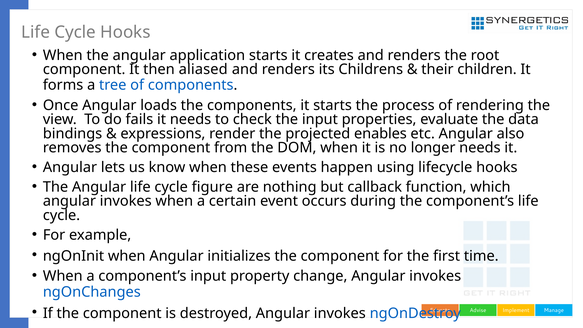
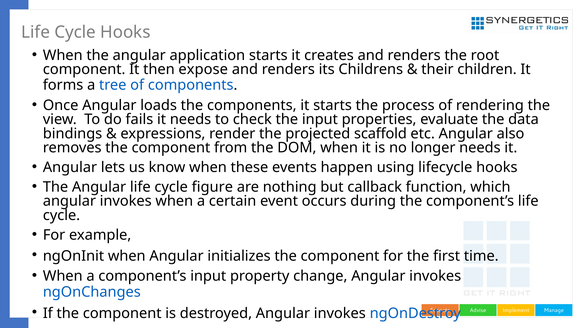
aliased: aliased -> expose (203, 69)
enables: enables -> scaffold (380, 134)
